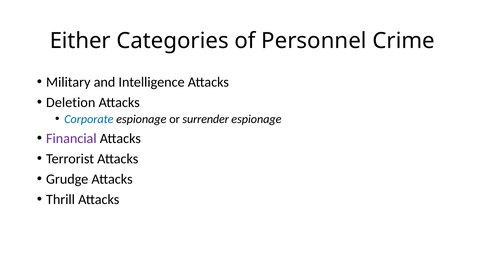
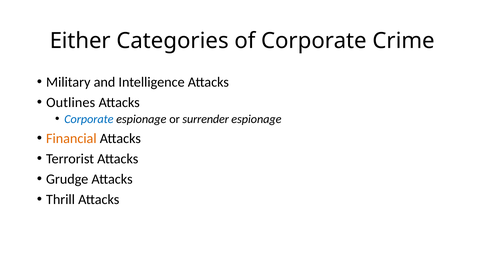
of Personnel: Personnel -> Corporate (314, 41)
Deletion: Deletion -> Outlines (71, 102)
Financial colour: purple -> orange (71, 138)
